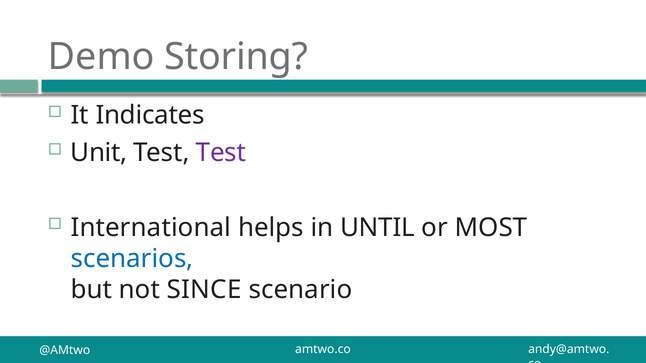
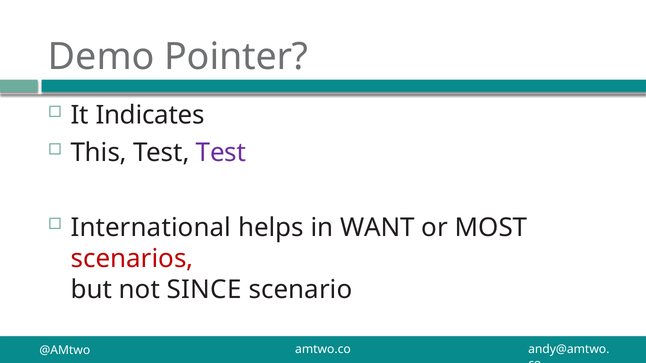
Storing: Storing -> Pointer (236, 57)
Unit: Unit -> This (99, 153)
UNTIL: UNTIL -> WANT (377, 228)
scenarios colour: blue -> red (132, 259)
